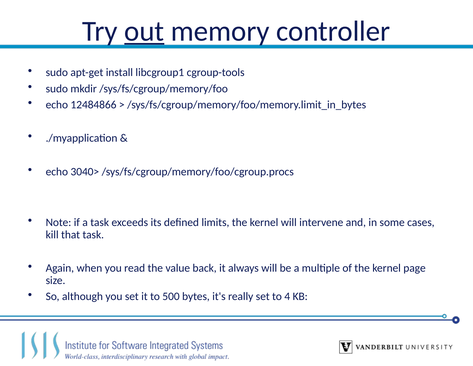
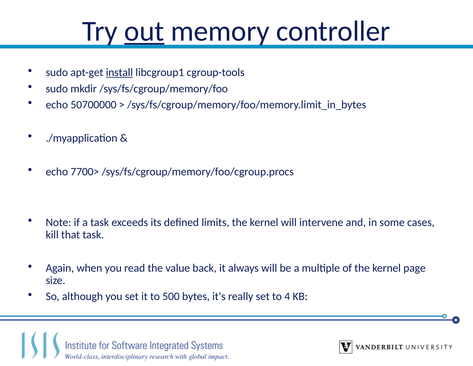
install underline: none -> present (119, 72)
12484866: 12484866 -> 50700000 (93, 105)
3040>: 3040> -> 7700> (85, 171)
